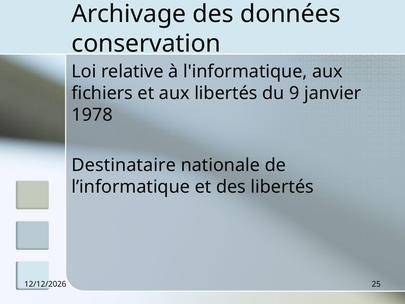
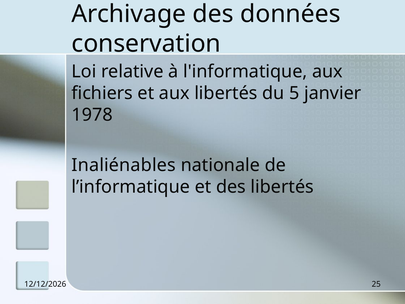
9: 9 -> 5 (294, 93)
Destinataire: Destinataire -> Inaliénables (124, 165)
